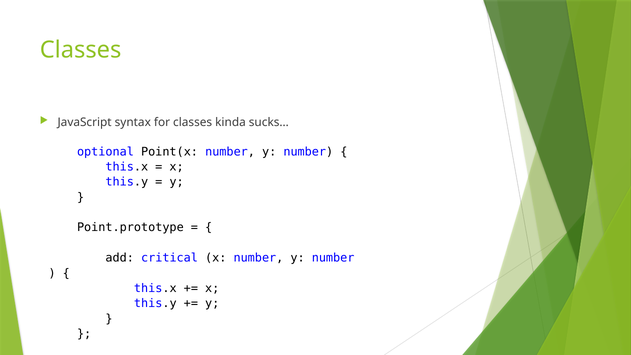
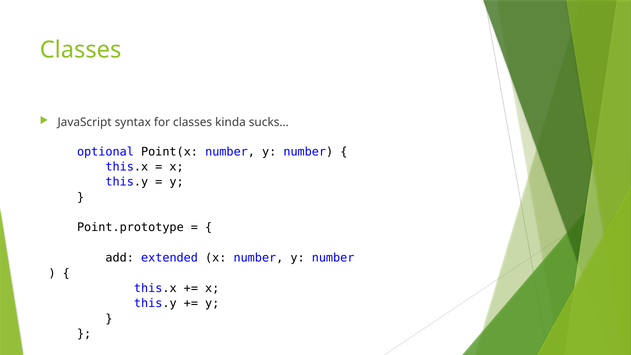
critical: critical -> extended (170, 258)
